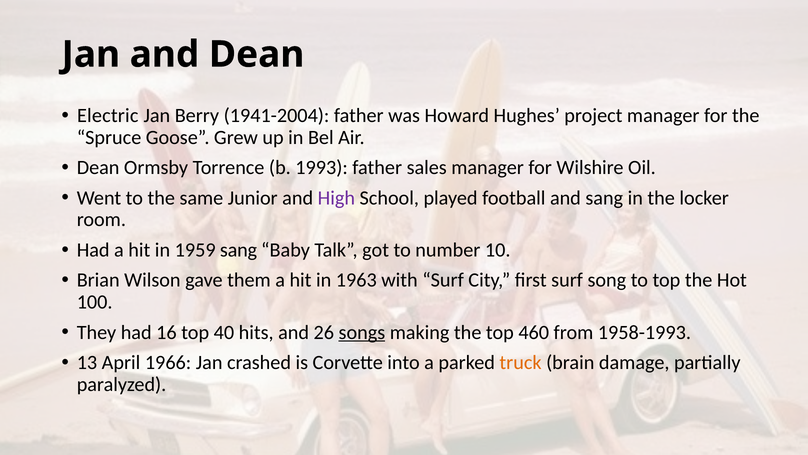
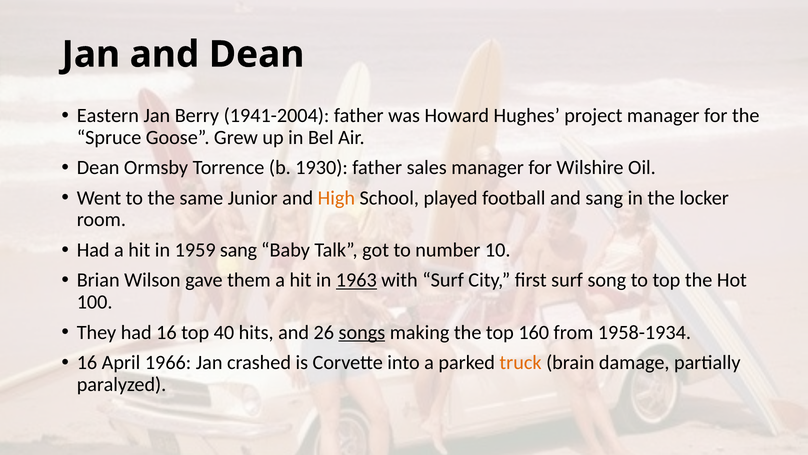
Electric: Electric -> Eastern (108, 115)
1993: 1993 -> 1930 (322, 168)
High colour: purple -> orange (336, 198)
1963 underline: none -> present (356, 280)
460: 460 -> 160 (534, 332)
1958-1993: 1958-1993 -> 1958-1934 (644, 332)
13: 13 -> 16 (87, 362)
